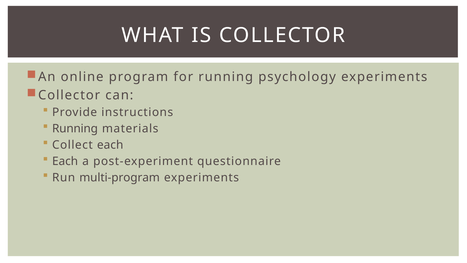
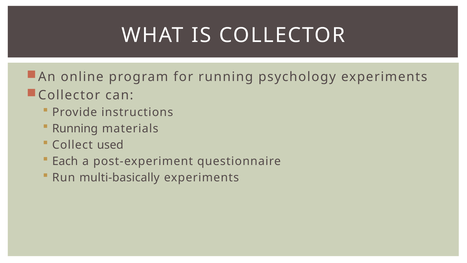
Collect each: each -> used (110, 145)
multi-program: multi-program -> multi-basically (119, 177)
